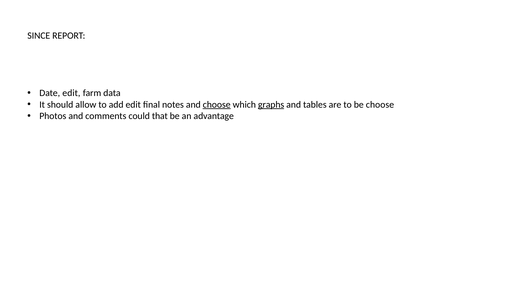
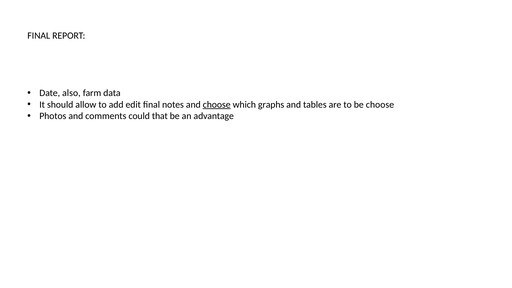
SINCE: SINCE -> FINAL (39, 36)
Date edit: edit -> also (71, 93)
graphs underline: present -> none (271, 105)
